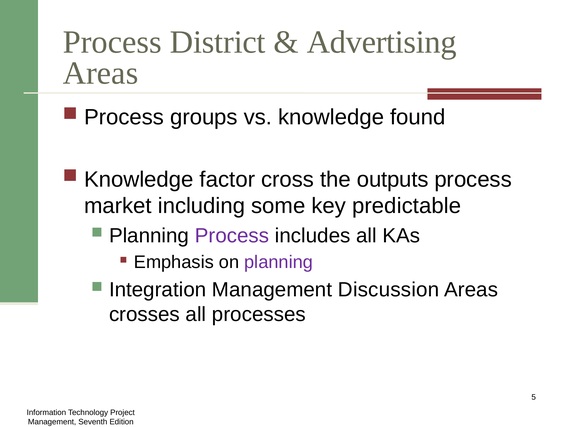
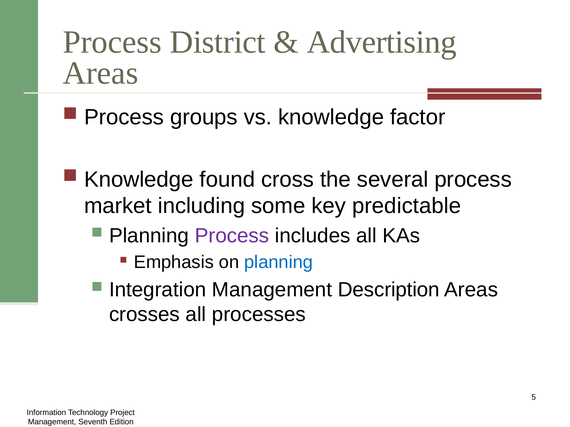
found: found -> factor (418, 117)
factor: factor -> found (227, 180)
outputs: outputs -> several (393, 180)
planning colour: purple -> blue (279, 263)
Discussion: Discussion -> Description (389, 290)
